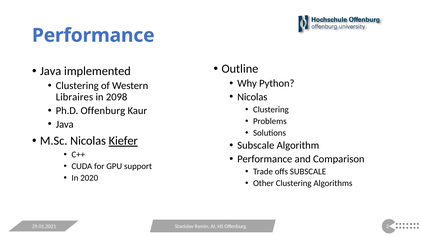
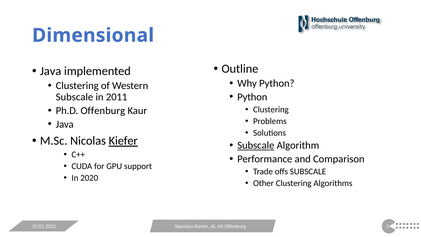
Performance: Performance -> Dimensional (93, 35)
Nicolas: Nicolas -> Python (252, 97)
Libraires: Libraires -> Subscale (74, 97)
2098: 2098 -> 2011 (117, 97)
Subscale underline: none -> present (256, 145)
